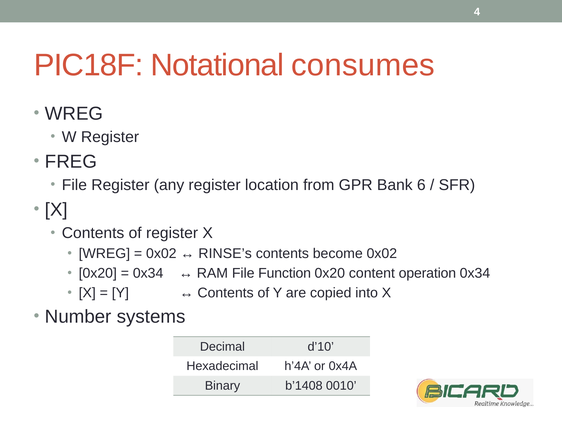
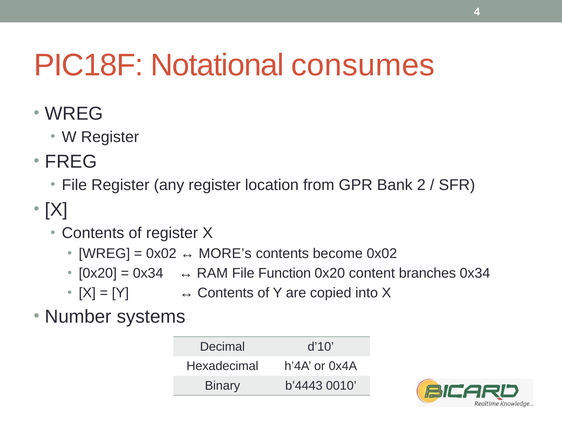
6: 6 -> 2 (421, 185)
RINSE’s: RINSE’s -> MORE’s (225, 254)
operation: operation -> branches (427, 274)
b’1408: b’1408 -> b’4443 (304, 386)
